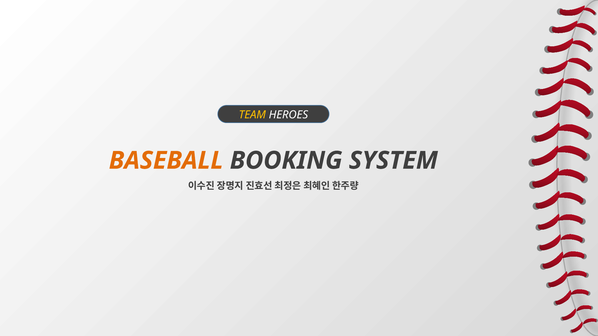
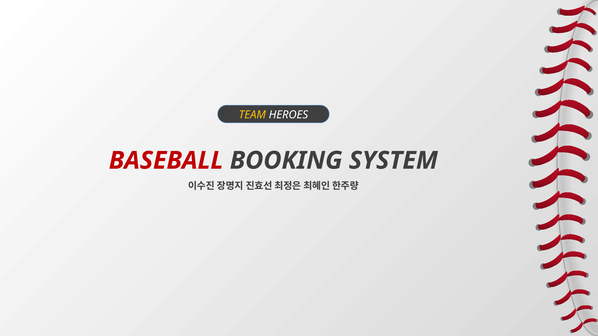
BASEBALL colour: orange -> red (166, 161)
